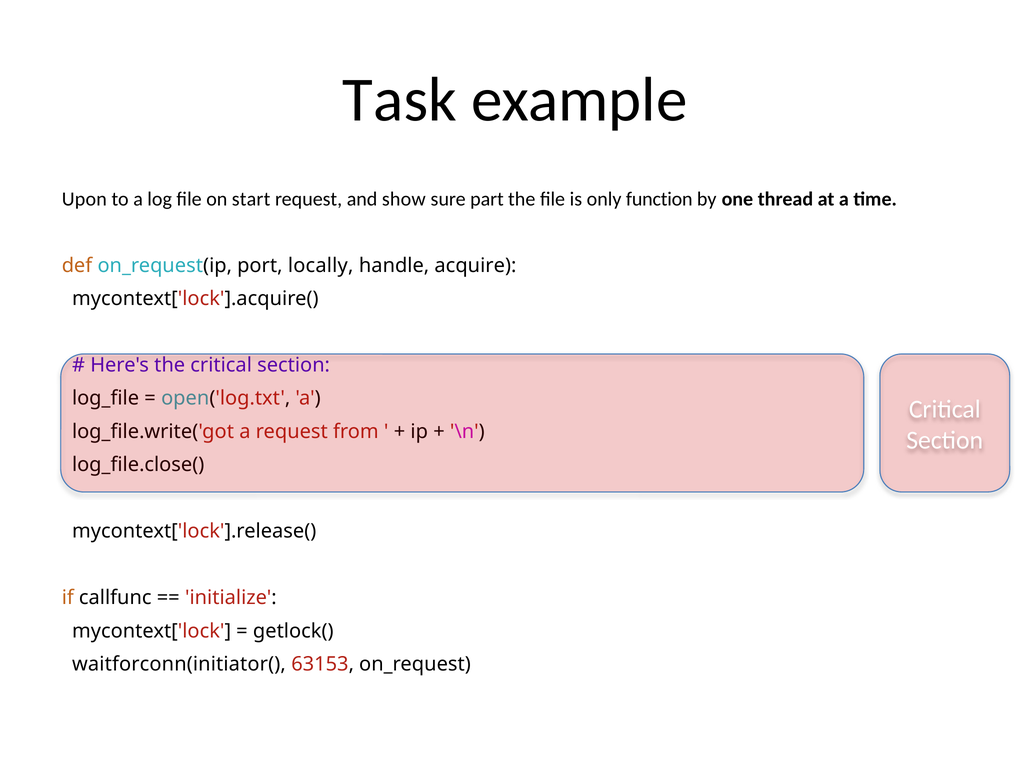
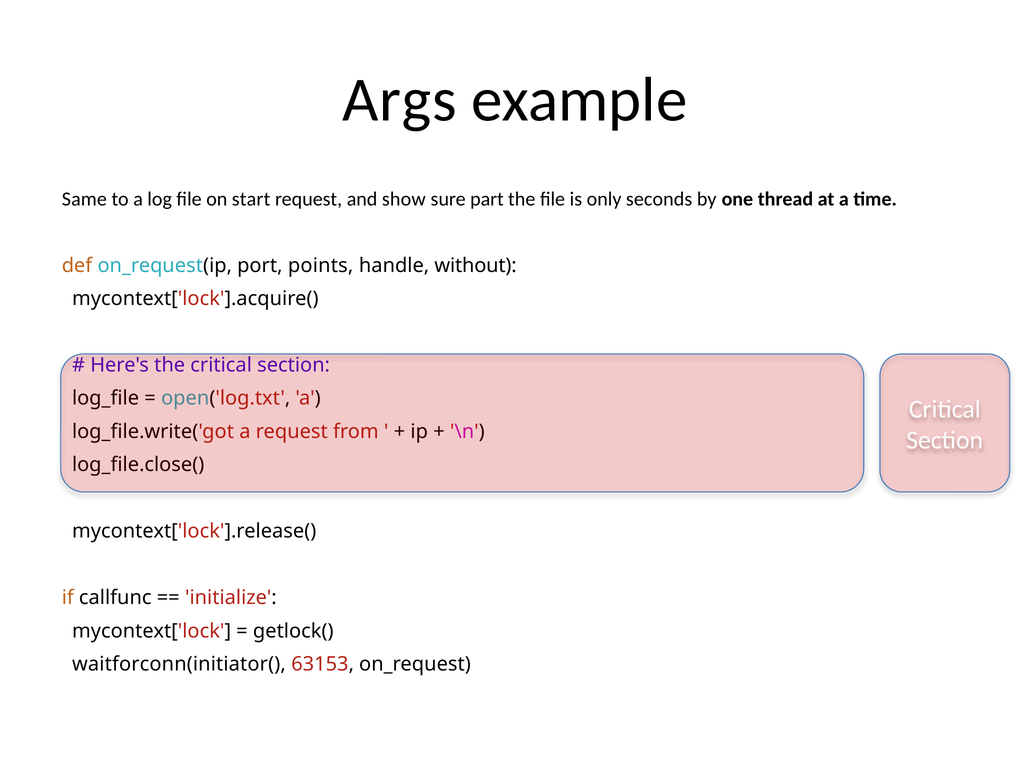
Task: Task -> Args (400, 100)
Upon: Upon -> Same (84, 199)
function: function -> seconds (659, 199)
locally: locally -> points (321, 265)
acquire: acquire -> without (476, 265)
